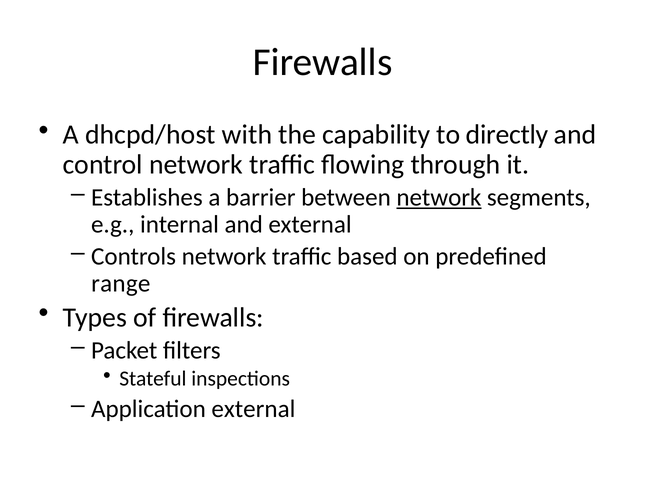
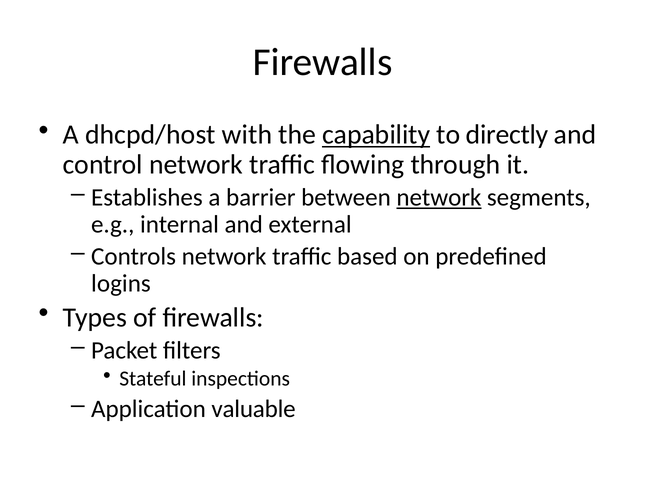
capability underline: none -> present (376, 135)
range: range -> logins (121, 283)
Application external: external -> valuable (254, 409)
